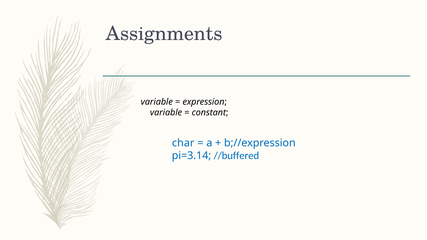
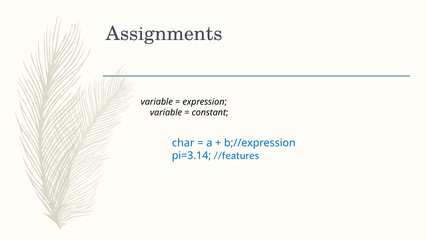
//buffered: //buffered -> //features (236, 156)
